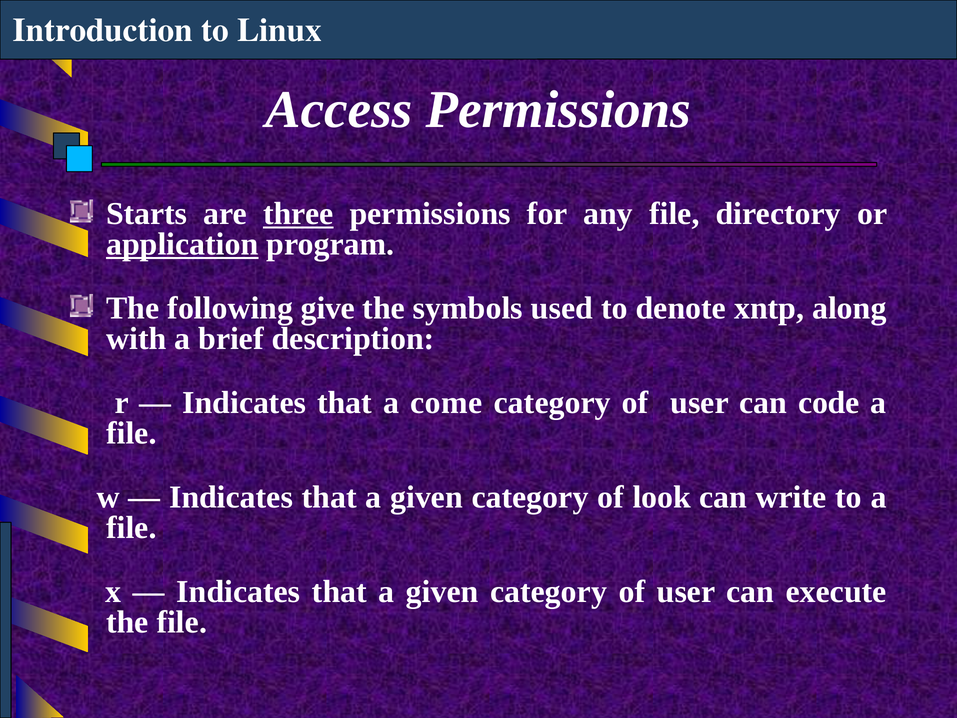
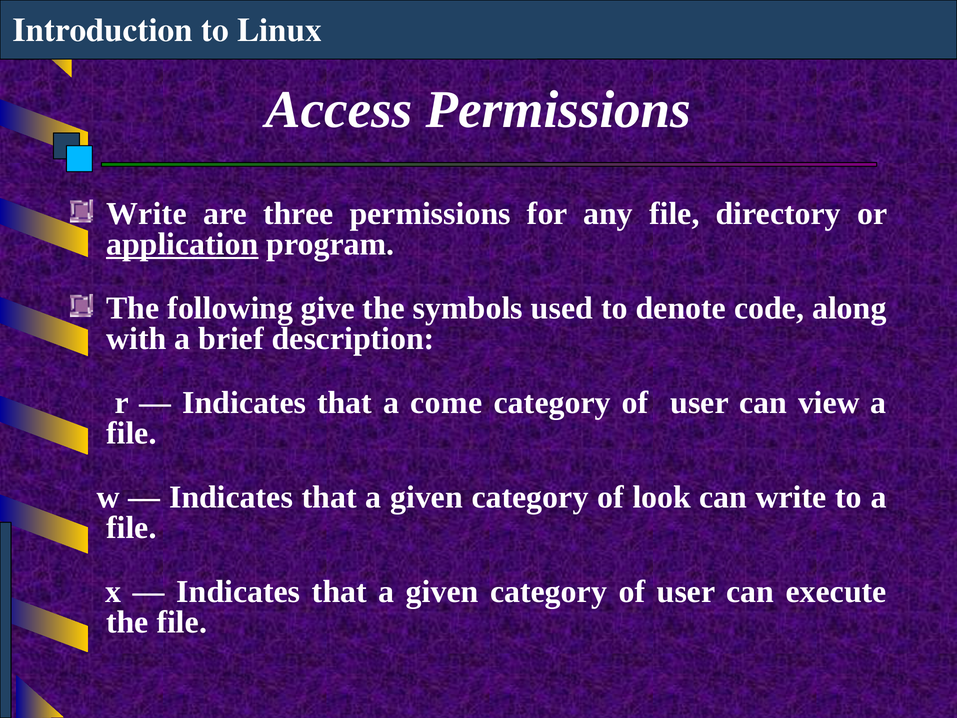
Starts: Starts -> Write (146, 213)
three underline: present -> none (298, 213)
xntp: xntp -> code (769, 308)
code: code -> view (829, 402)
